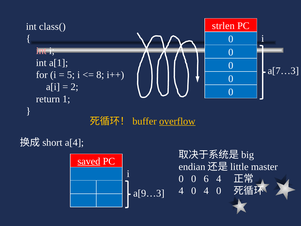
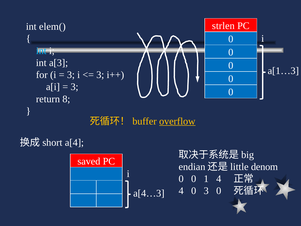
class(: class( -> elem( (52, 27)
int colour: pink -> light blue (41, 51)
a[1: a[1 -> a[3 (59, 63)
a[7…3: a[7…3 -> a[1…3 (283, 71)
5: 5 -> 3 (71, 75)
8: 8 -> 3 (100, 75)
2: 2 -> 3 (74, 87)
1: 1 -> 8 (66, 99)
saved underline: present -> none (89, 161)
master: master -> denom (264, 167)
6: 6 -> 1 (206, 179)
0 4: 4 -> 3 (206, 191)
a[9…3: a[9…3 -> a[4…3 (149, 193)
